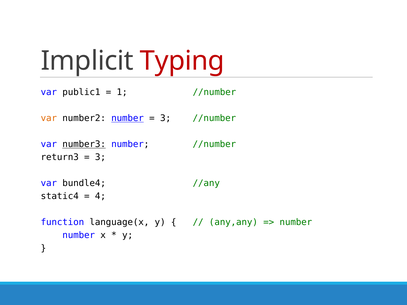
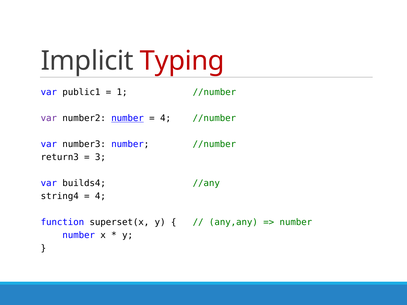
var colour: orange -> purple (49, 118)
3: 3 -> 4 (166, 118)
number3 underline: present -> none (84, 144)
bundle4: bundle4 -> builds4 (84, 183)
static4: static4 -> string4 (60, 196)
language(x: language(x -> superset(x (119, 223)
